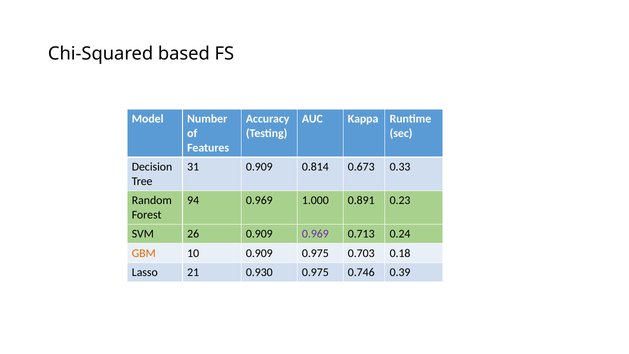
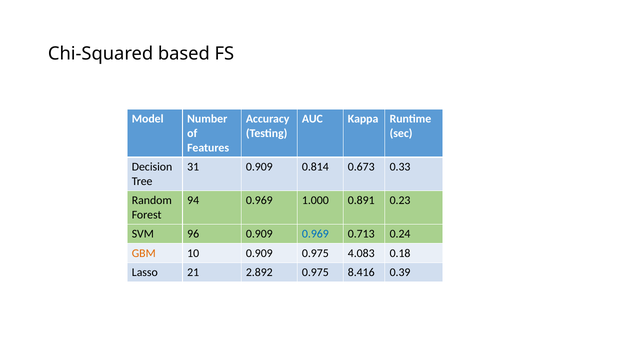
26: 26 -> 96 (193, 234)
0.969 colour: purple -> blue (315, 234)
0.703: 0.703 -> 4.083 (361, 253)
0.930: 0.930 -> 2.892 (259, 272)
0.746: 0.746 -> 8.416 (361, 272)
